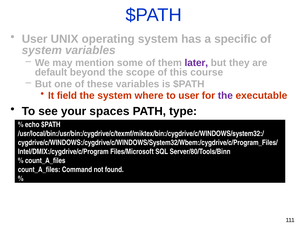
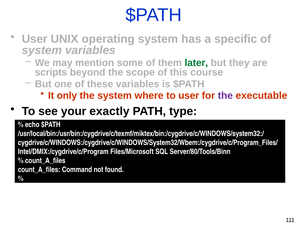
later colour: purple -> green (196, 63)
default: default -> scripts (51, 72)
field: field -> only (67, 96)
spaces: spaces -> exactly (109, 111)
